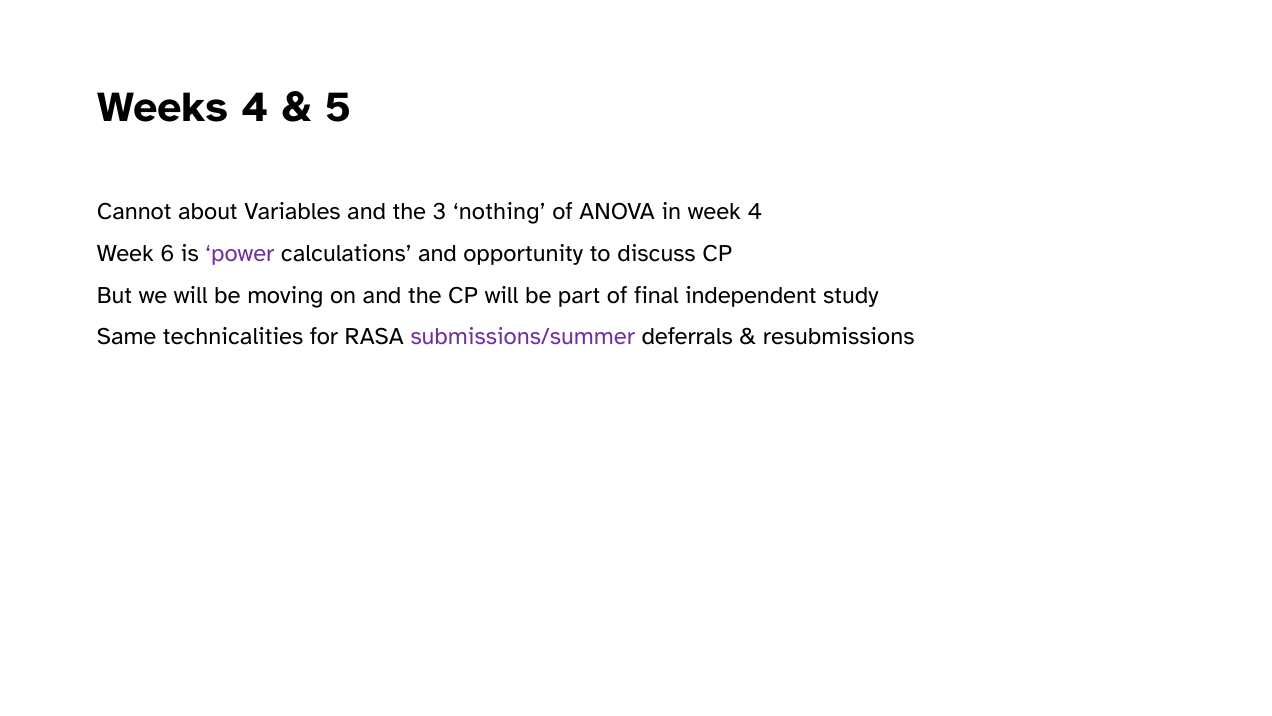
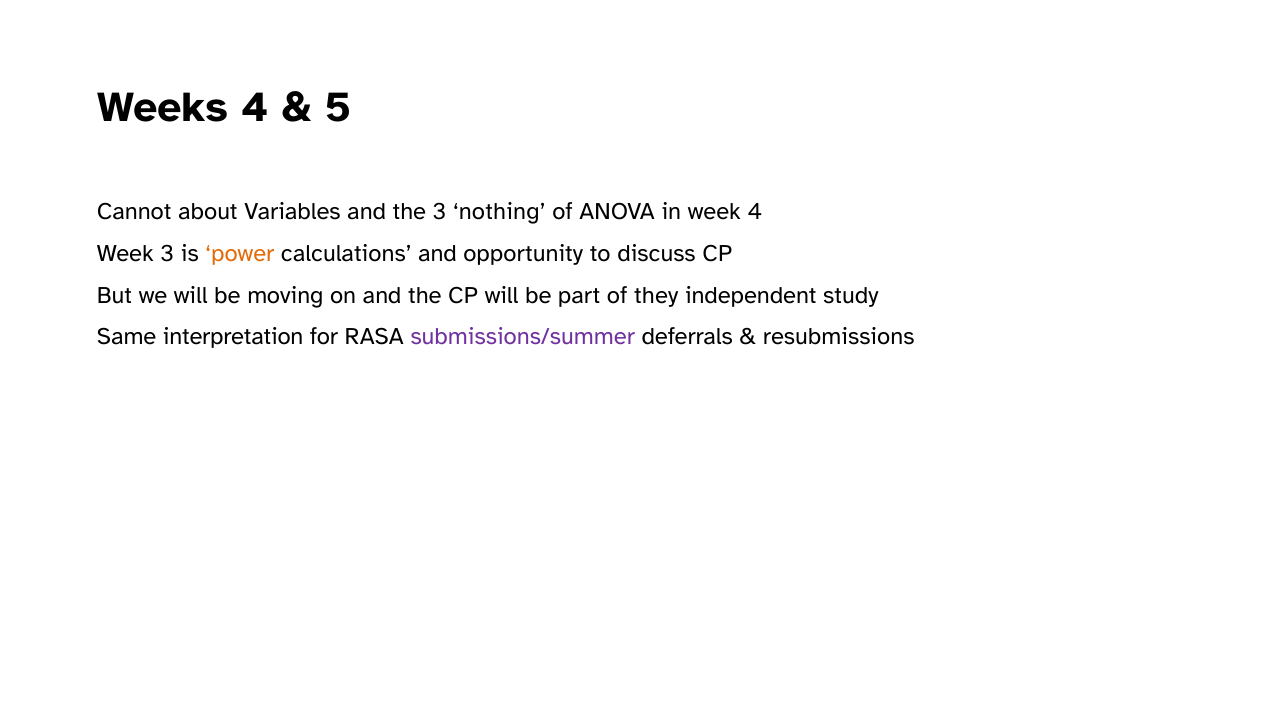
Week 6: 6 -> 3 (167, 253)
power colour: purple -> orange (240, 253)
final: final -> they (656, 295)
technicalities: technicalities -> interpretation (233, 337)
